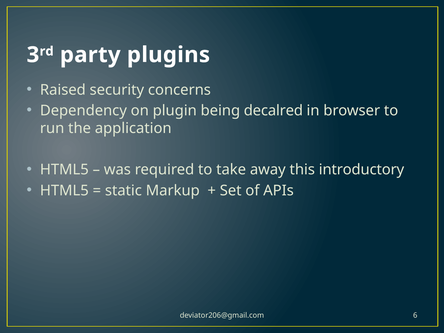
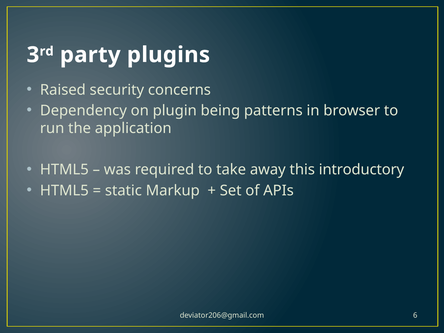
decalred: decalred -> patterns (273, 111)
